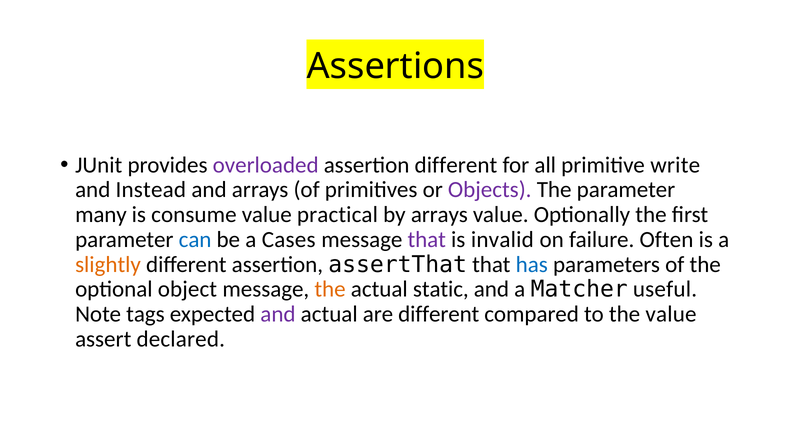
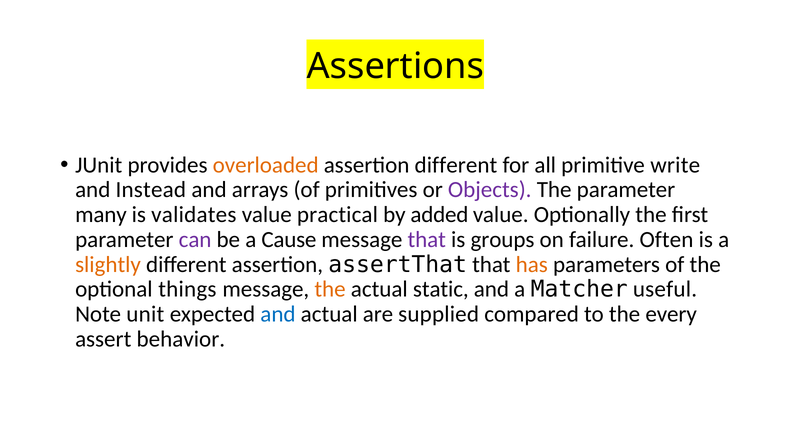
overloaded colour: purple -> orange (266, 165)
consume: consume -> validates (194, 215)
by arrays: arrays -> added (439, 215)
can colour: blue -> purple (195, 240)
Cases: Cases -> Cause (289, 240)
invalid: invalid -> groups (503, 240)
has colour: blue -> orange (532, 264)
object: object -> things (187, 289)
tags: tags -> unit (145, 314)
and colour: purple -> blue (278, 314)
are different: different -> supplied (439, 314)
the value: value -> every (671, 314)
declared: declared -> behavior (181, 339)
